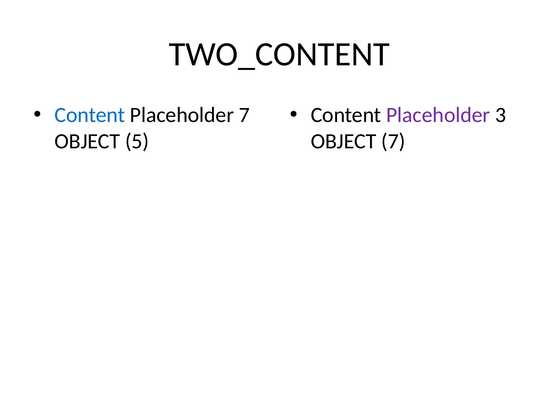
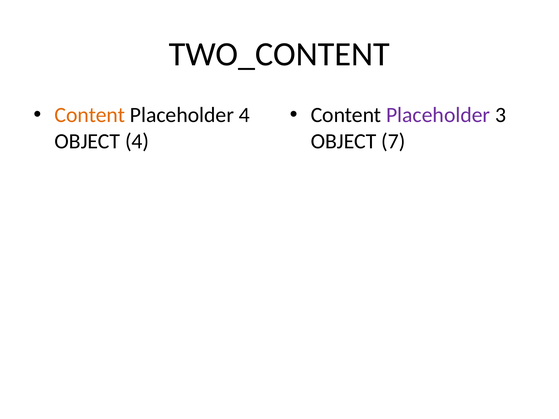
Content colour: blue -> orange (90, 115)
Placeholder 7: 7 -> 4 (244, 115)
OBJECT 5: 5 -> 4 (137, 141)
